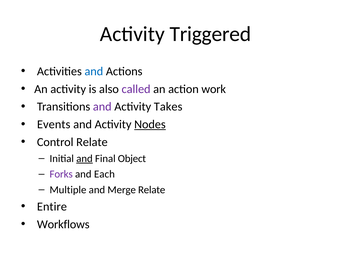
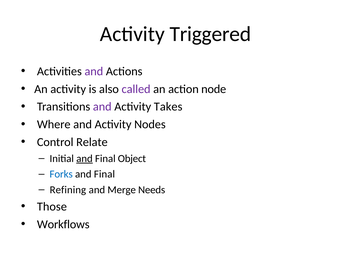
and colour: blue -> purple (94, 71)
work: work -> node (214, 89)
Events: Events -> Where (54, 125)
Nodes underline: present -> none (150, 125)
Forks colour: purple -> blue (61, 174)
Each: Each -> Final (104, 174)
Multiple: Multiple -> Refining (68, 190)
Merge Relate: Relate -> Needs (152, 190)
Entire: Entire -> Those (52, 207)
